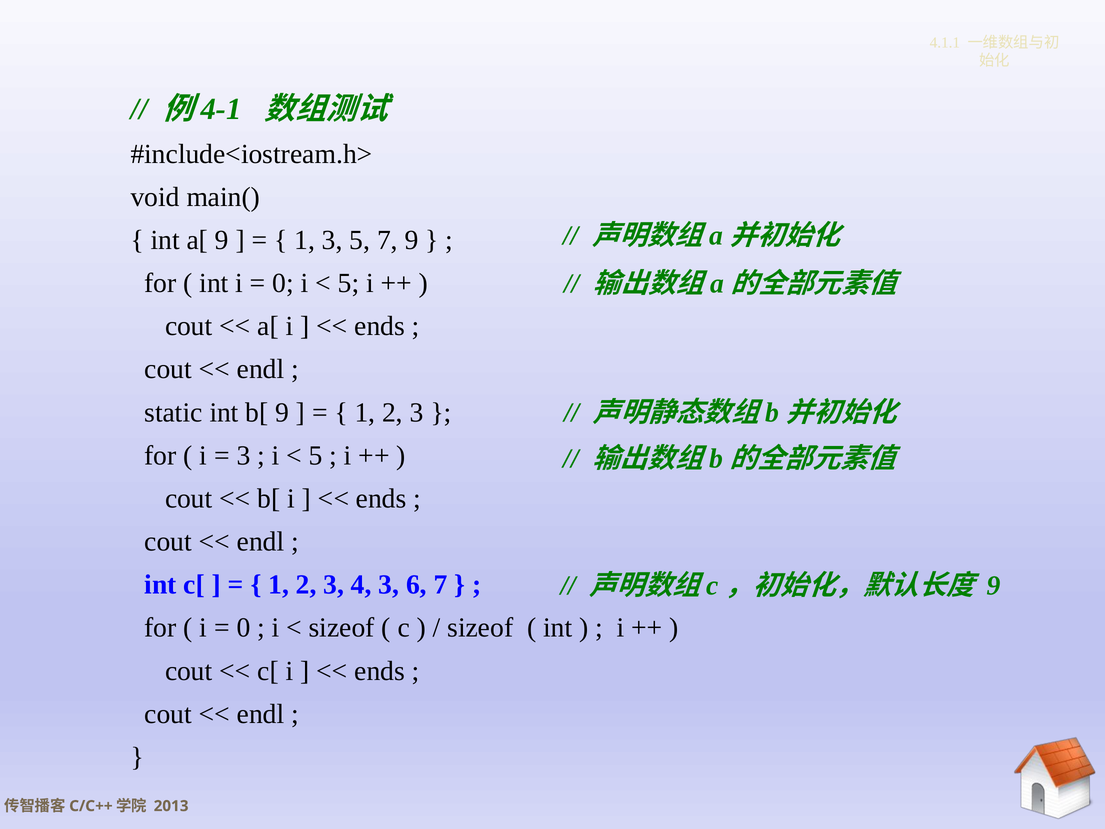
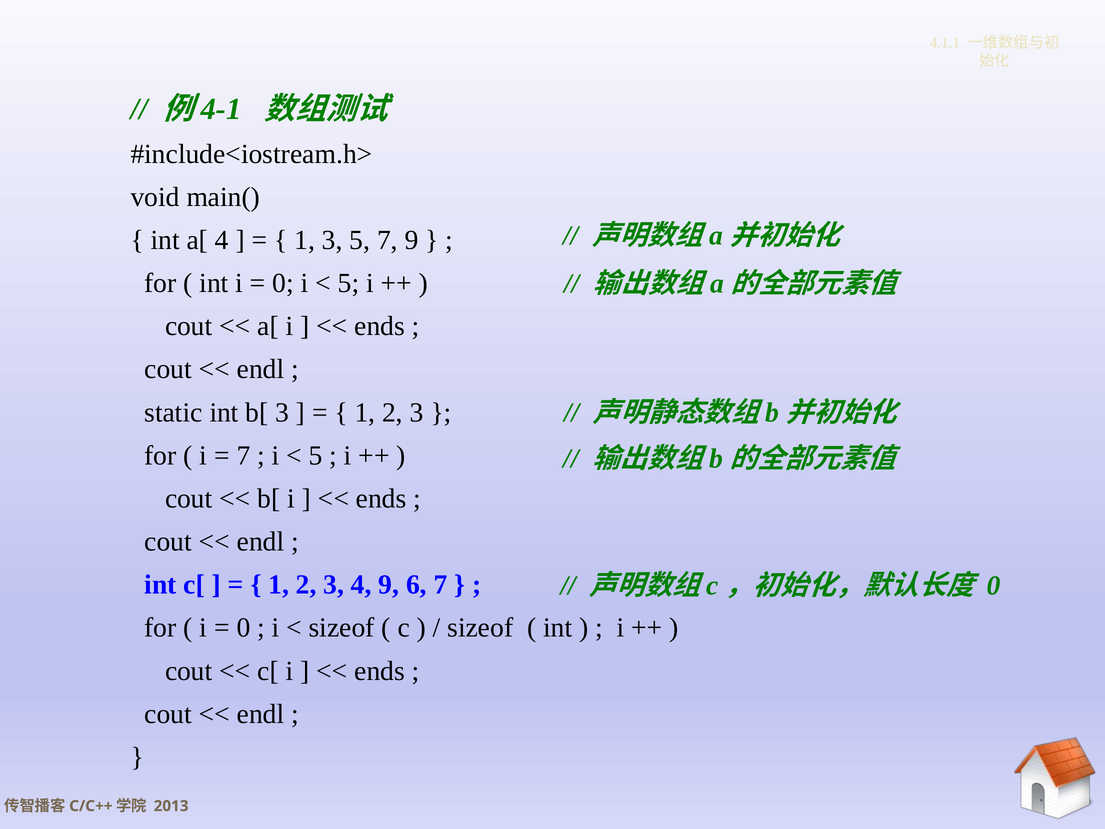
a[ 9: 9 -> 4 (222, 240)
b[ 9: 9 -> 3 (282, 412)
3: 3 -> 7 (243, 455)
4 3: 3 -> 9 (389, 585)
9: 9 -> 0 (994, 586)
